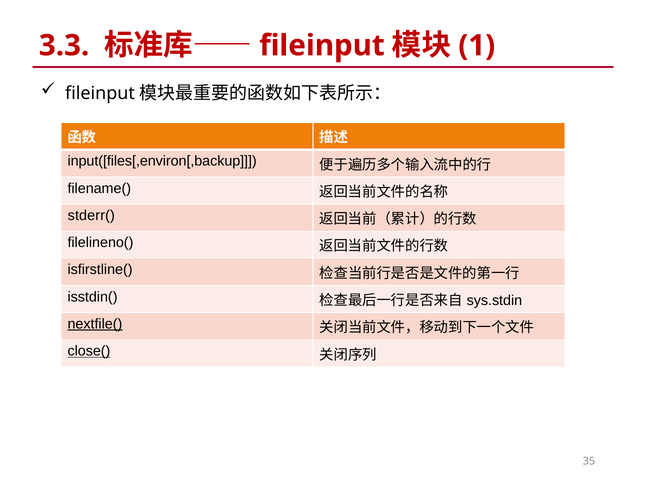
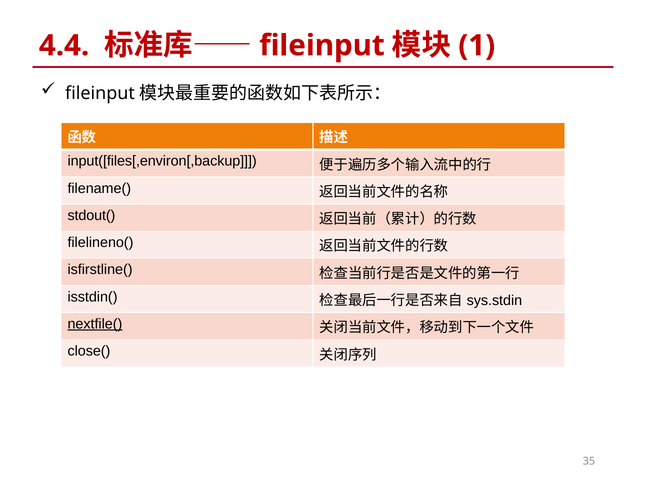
3.3: 3.3 -> 4.4 (64, 46)
stderr(: stderr( -> stdout( (91, 216)
close( underline: present -> none (89, 352)
